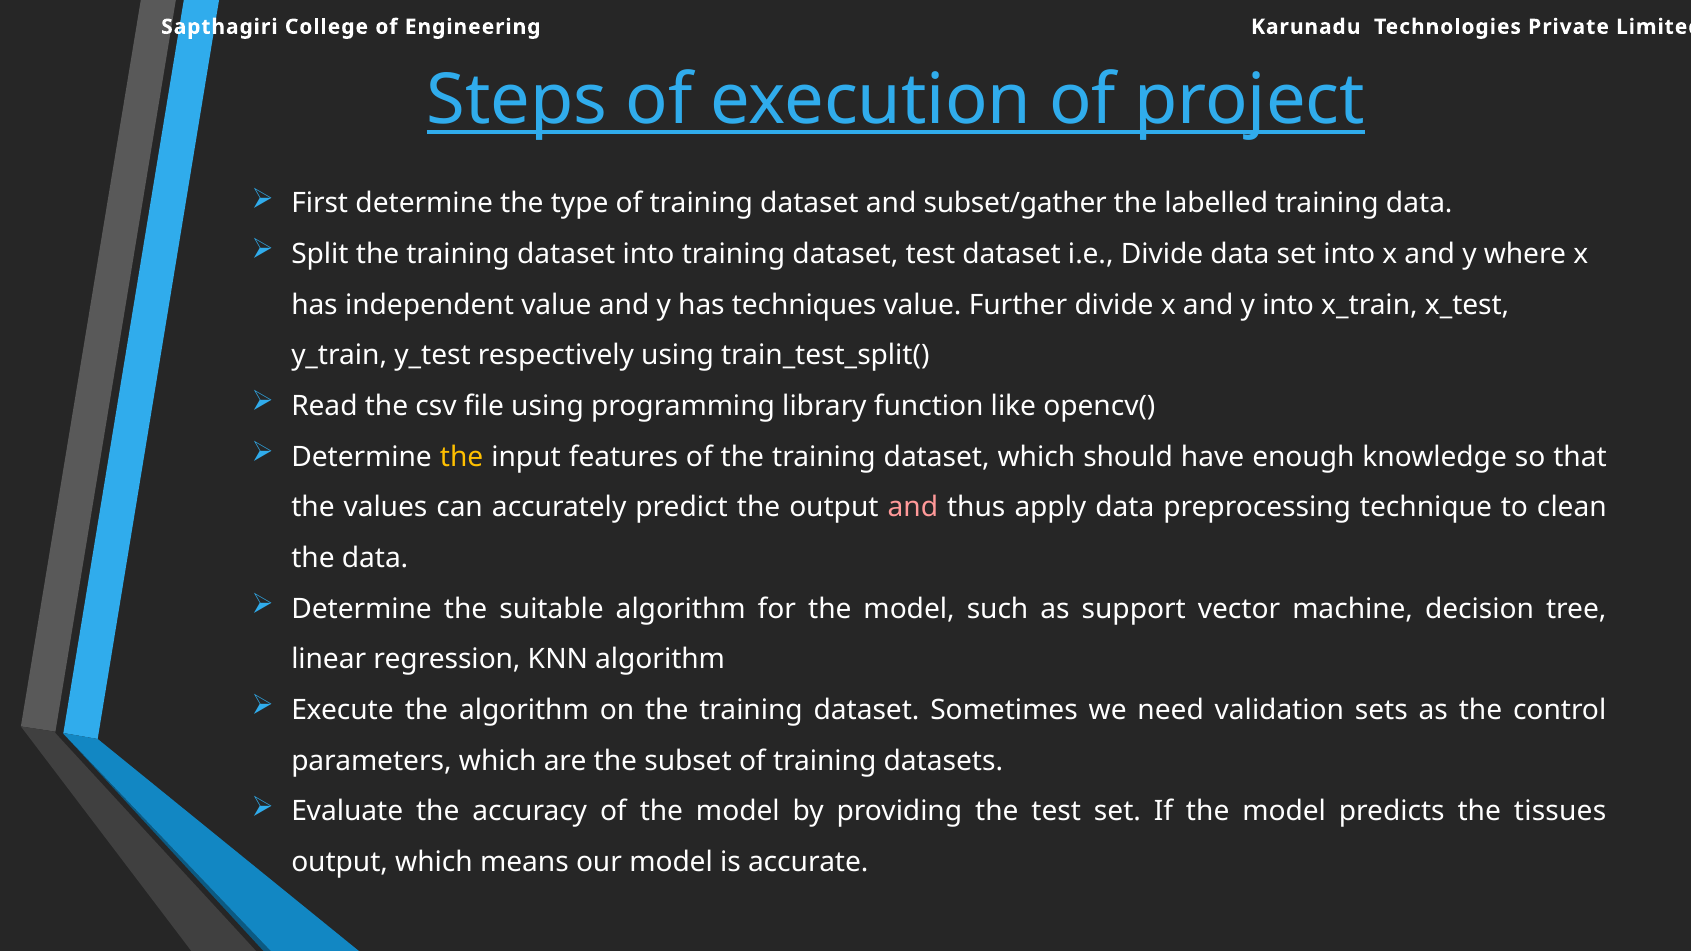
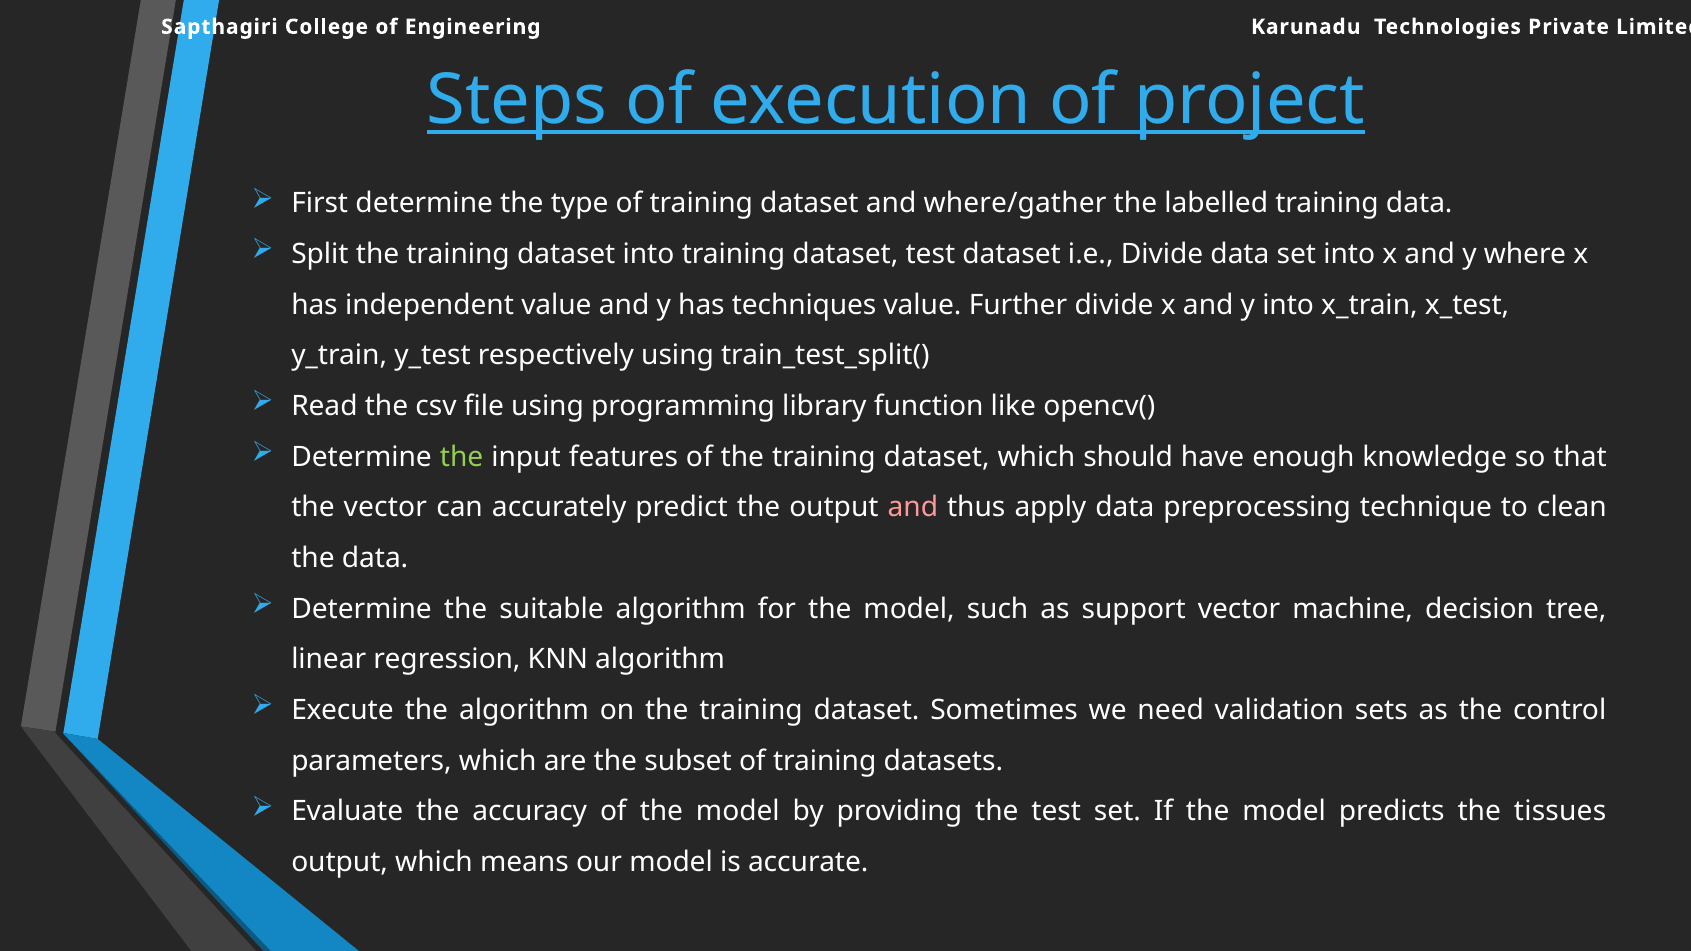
subset/gather: subset/gather -> where/gather (1015, 203)
the colour: yellow -> light green (462, 457)
the values: values -> vector (385, 508)
